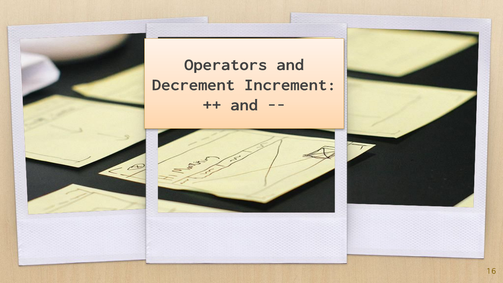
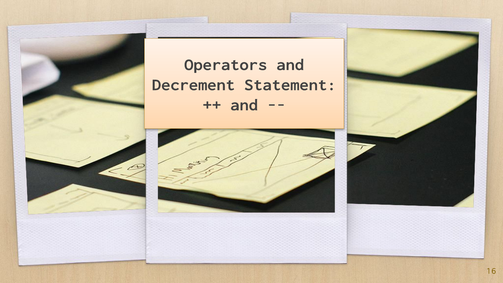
Increment: Increment -> Statement (290, 85)
